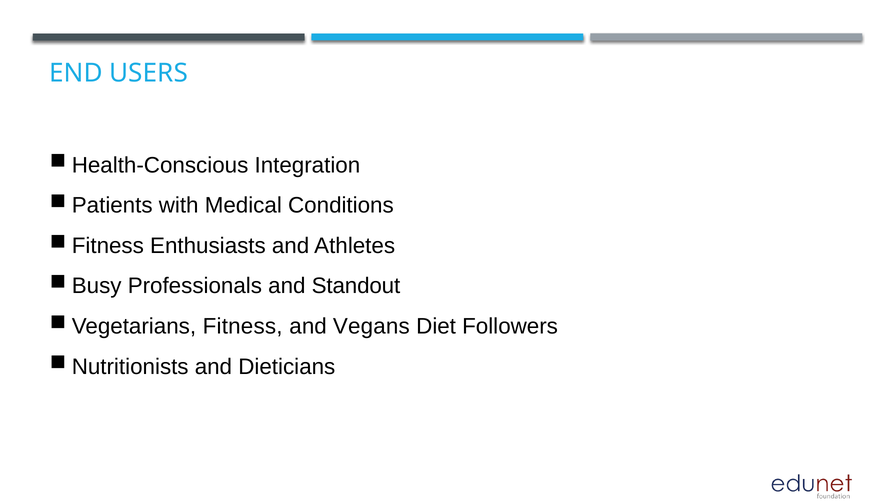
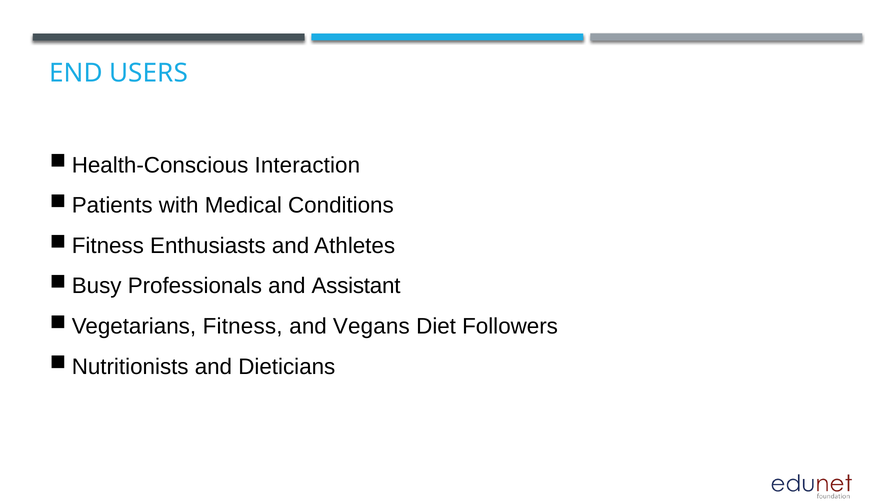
Integration: Integration -> Interaction (307, 165)
Standout: Standout -> Assistant (356, 286)
